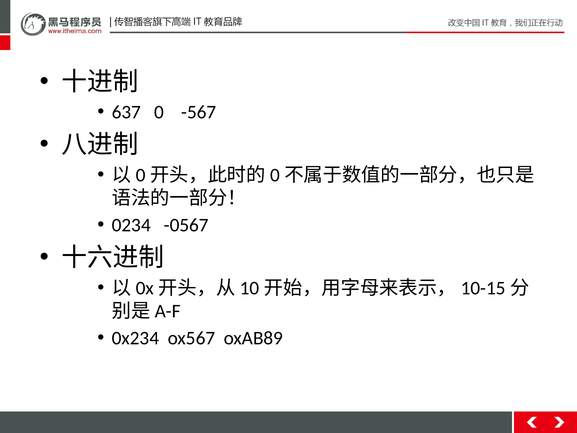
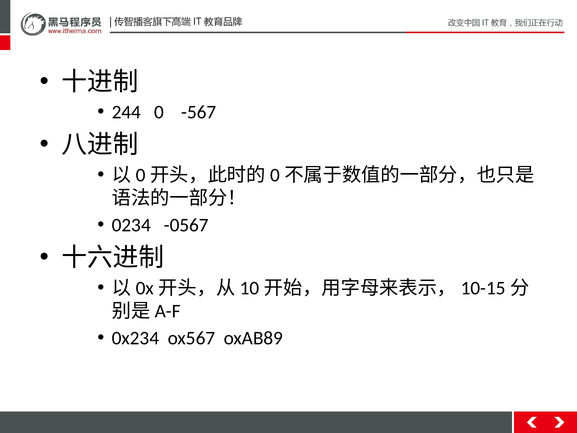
637: 637 -> 244 (126, 112)
